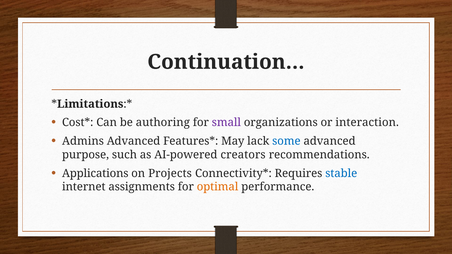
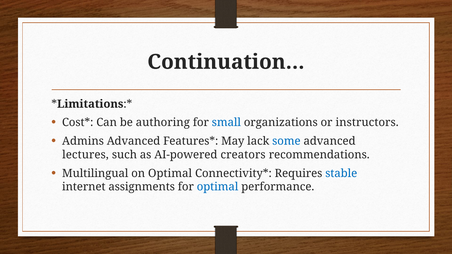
small colour: purple -> blue (226, 123)
interaction: interaction -> instructors (367, 123)
purpose: purpose -> lectures (85, 155)
Applications: Applications -> Multilingual (95, 174)
on Projects: Projects -> Optimal (170, 174)
optimal colour: orange -> blue (218, 187)
